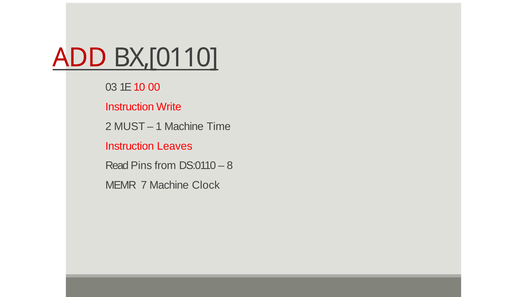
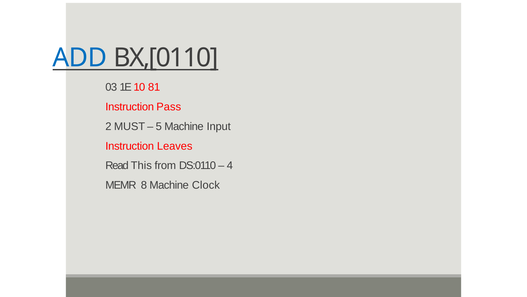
ADD colour: red -> blue (80, 58)
00: 00 -> 81 (154, 87)
Write: Write -> Pass (169, 107)
1: 1 -> 5 (159, 126)
Time: Time -> Input (219, 126)
Pins: Pins -> This (141, 165)
8: 8 -> 4 (230, 165)
7: 7 -> 8 (144, 185)
